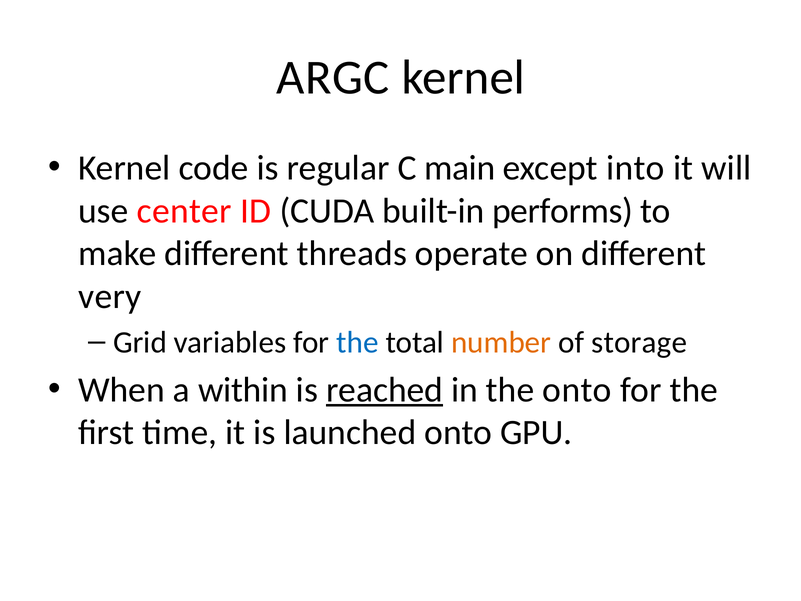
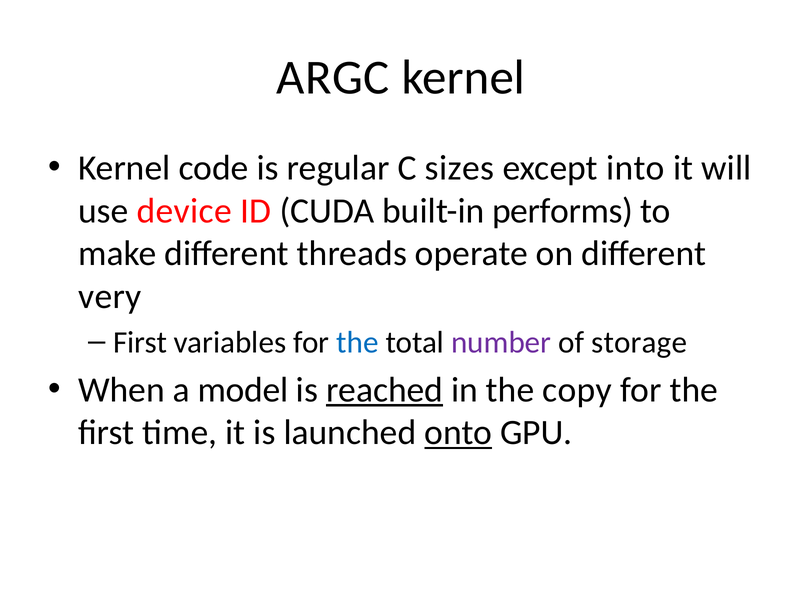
main: main -> sizes (459, 168)
center: center -> device (184, 211)
Grid: Grid -> First (140, 342)
number colour: orange -> purple (501, 342)
within: within -> model (243, 390)
the onto: onto -> copy (577, 390)
onto underline: none -> present (458, 432)
